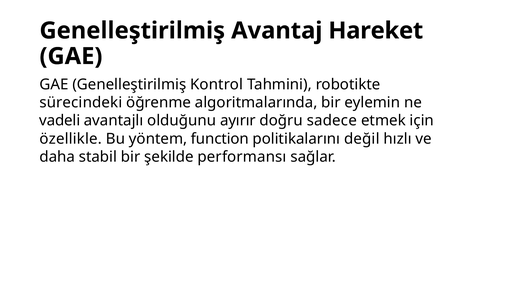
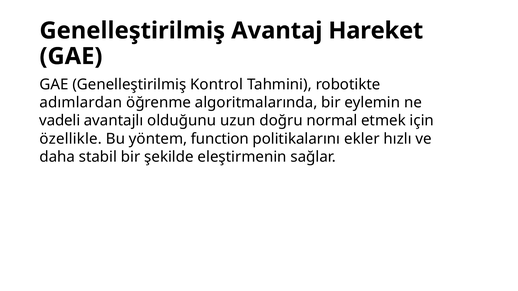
sürecindeki: sürecindeki -> adımlardan (81, 103)
ayırır: ayırır -> uzun (238, 121)
sadece: sadece -> normal (332, 121)
değil: değil -> ekler (362, 139)
performansı: performansı -> eleştirmenin (242, 157)
